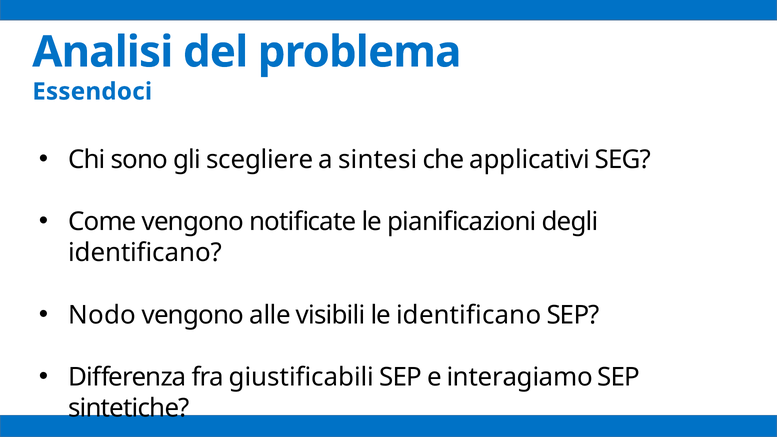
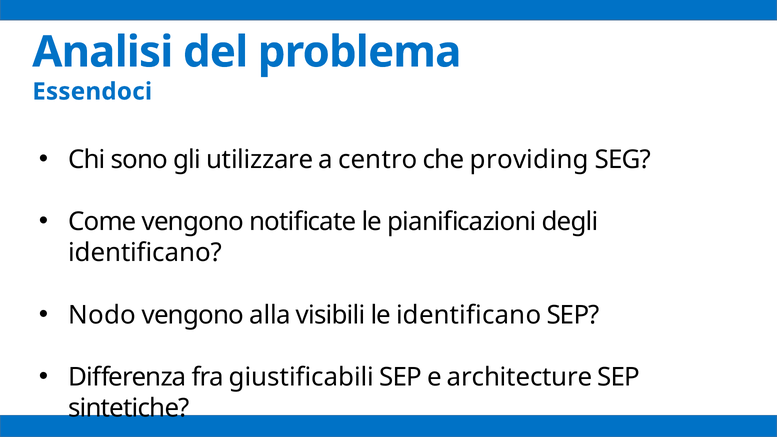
scegliere: scegliere -> utilizzare (260, 160)
sintesi: sintesi -> centro (378, 160)
applicativi: applicativi -> providing (529, 160)
alle: alle -> alla (270, 315)
interagiamo: interagiamo -> architecture (520, 377)
